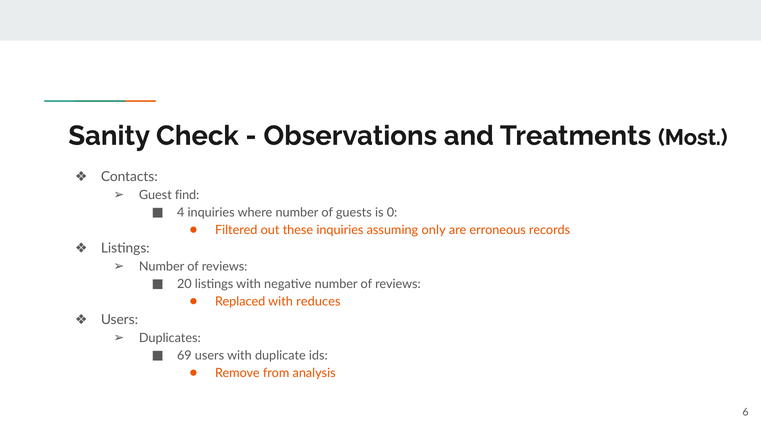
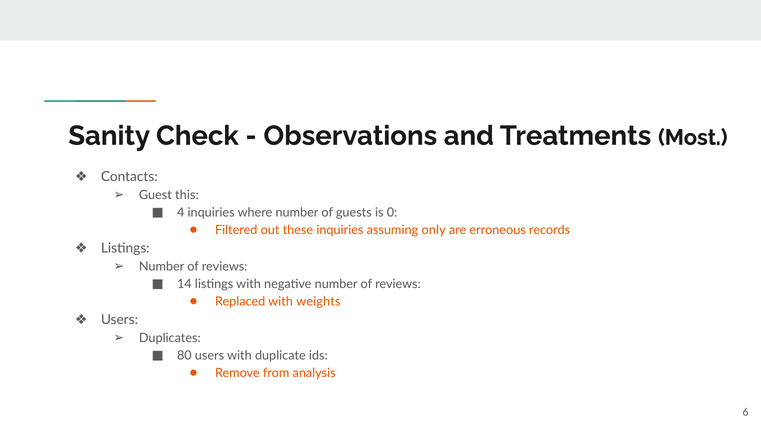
find: find -> this (187, 195)
20: 20 -> 14 (184, 284)
reduces: reduces -> weights (318, 301)
69: 69 -> 80 (184, 355)
